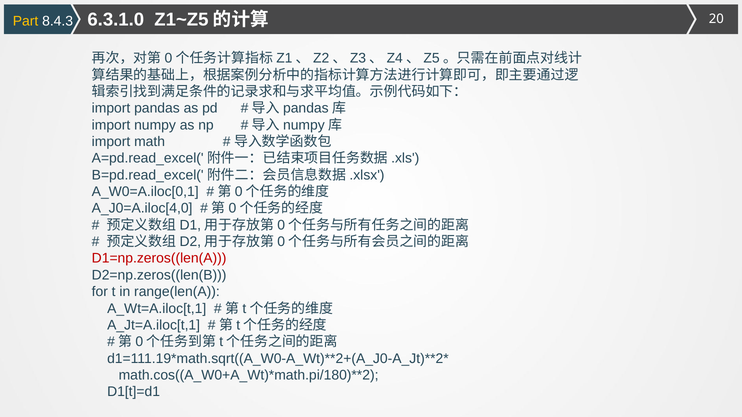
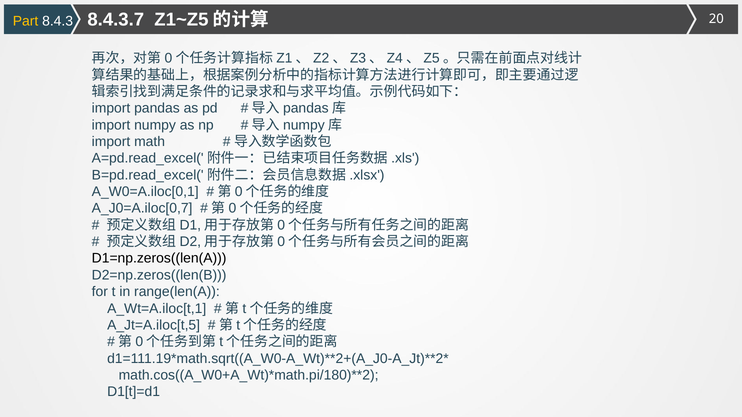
6.3.1.0: 6.3.1.0 -> 8.4.3.7 (116, 20)
A_J0=A.iloc[4,0: A_J0=A.iloc[4,0 -> A_J0=A.iloc[0,7 (142, 208)
D1=np.zeros((len(A colour: red -> black (159, 259)
A_Jt=A.iloc[t,1: A_Jt=A.iloc[t,1 -> A_Jt=A.iloc[t,5 (154, 325)
